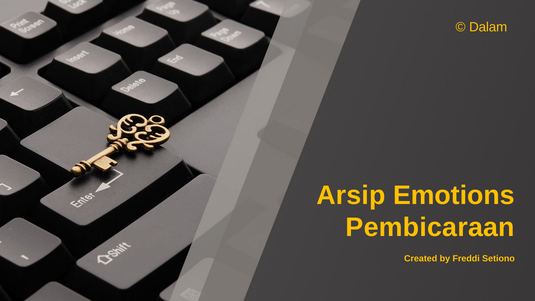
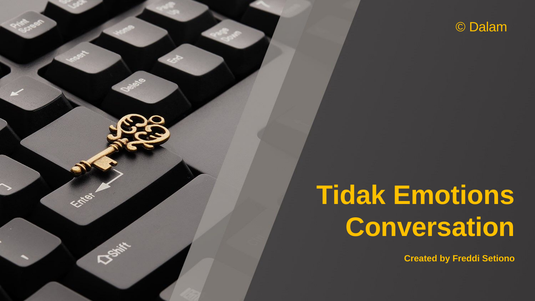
Arsip: Arsip -> Tidak (351, 195)
Pembicaraan: Pembicaraan -> Conversation (430, 227)
